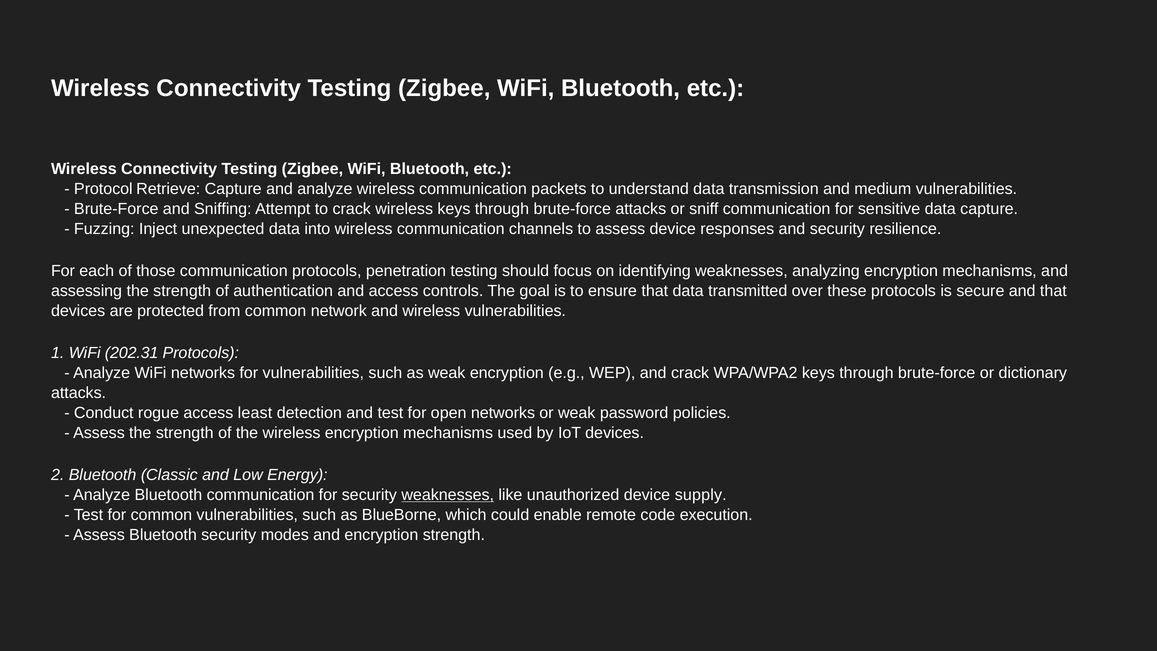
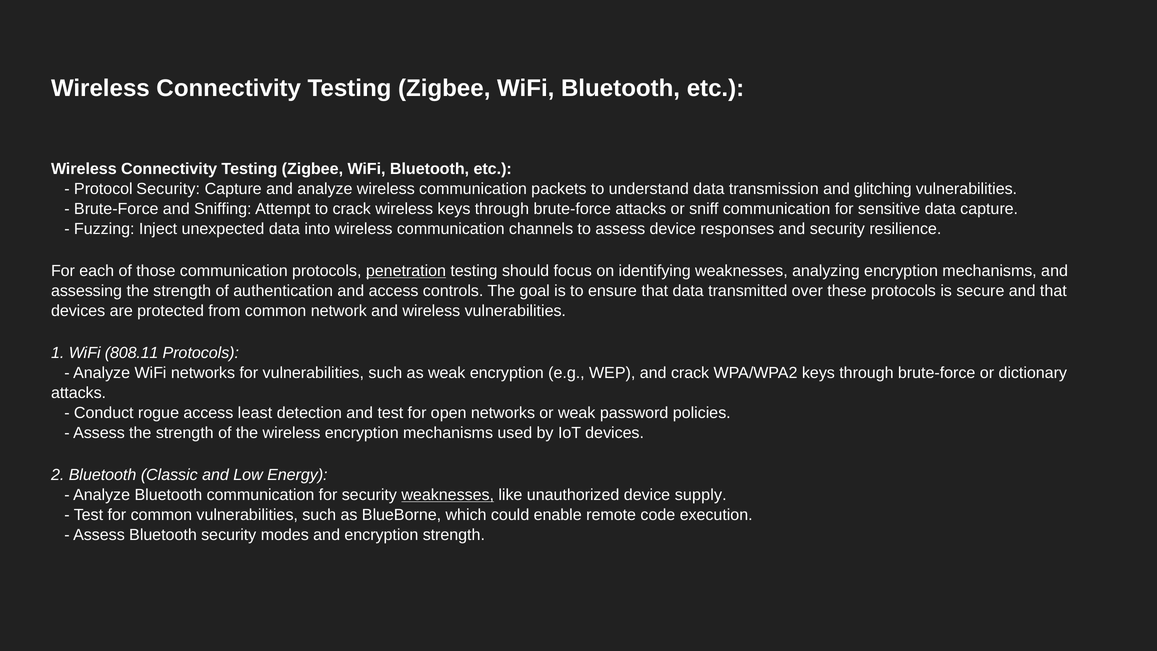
Protocol Retrieve: Retrieve -> Security (168, 189)
medium: medium -> glitching (883, 189)
penetration underline: none -> present (406, 271)
202.31: 202.31 -> 808.11 (132, 353)
